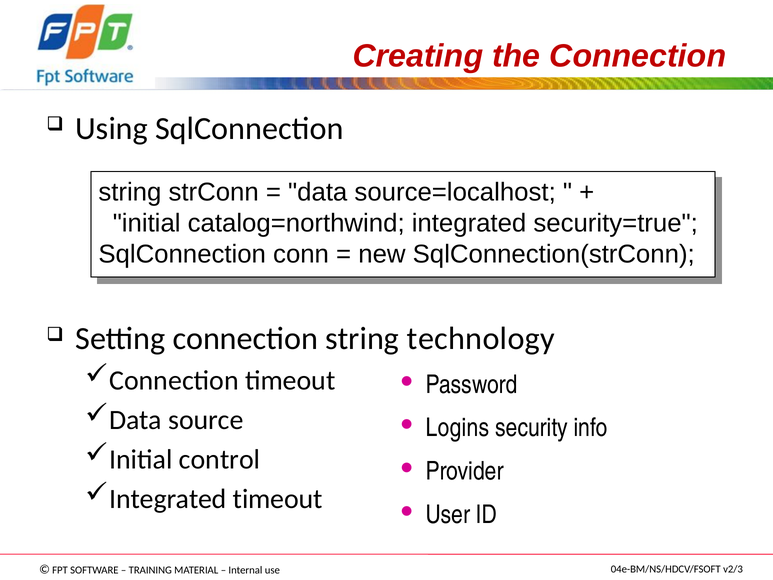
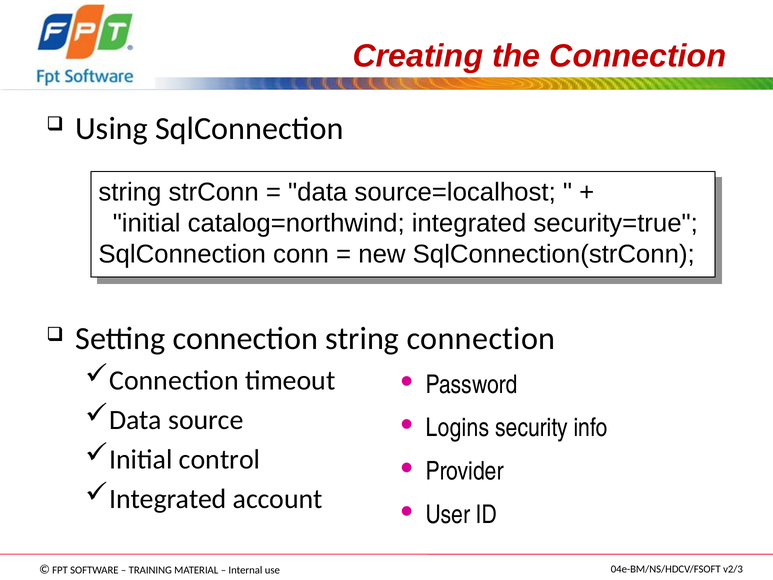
string technology: technology -> connection (481, 338)
Integrated timeout: timeout -> account (278, 499)
